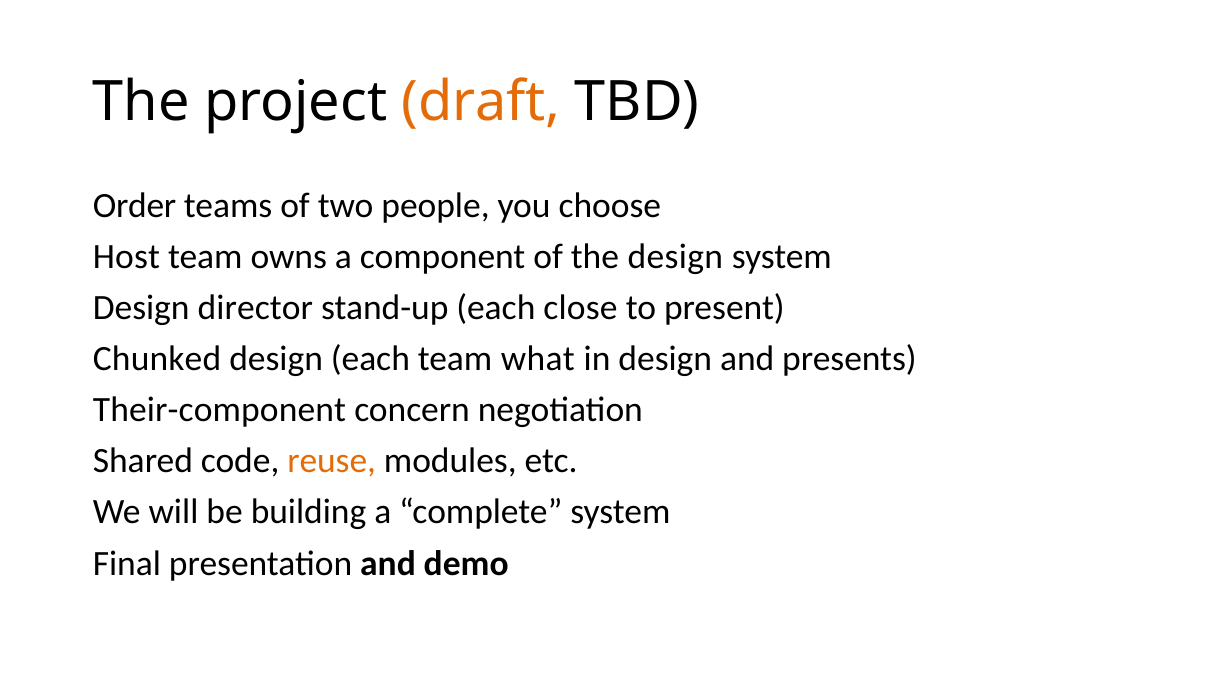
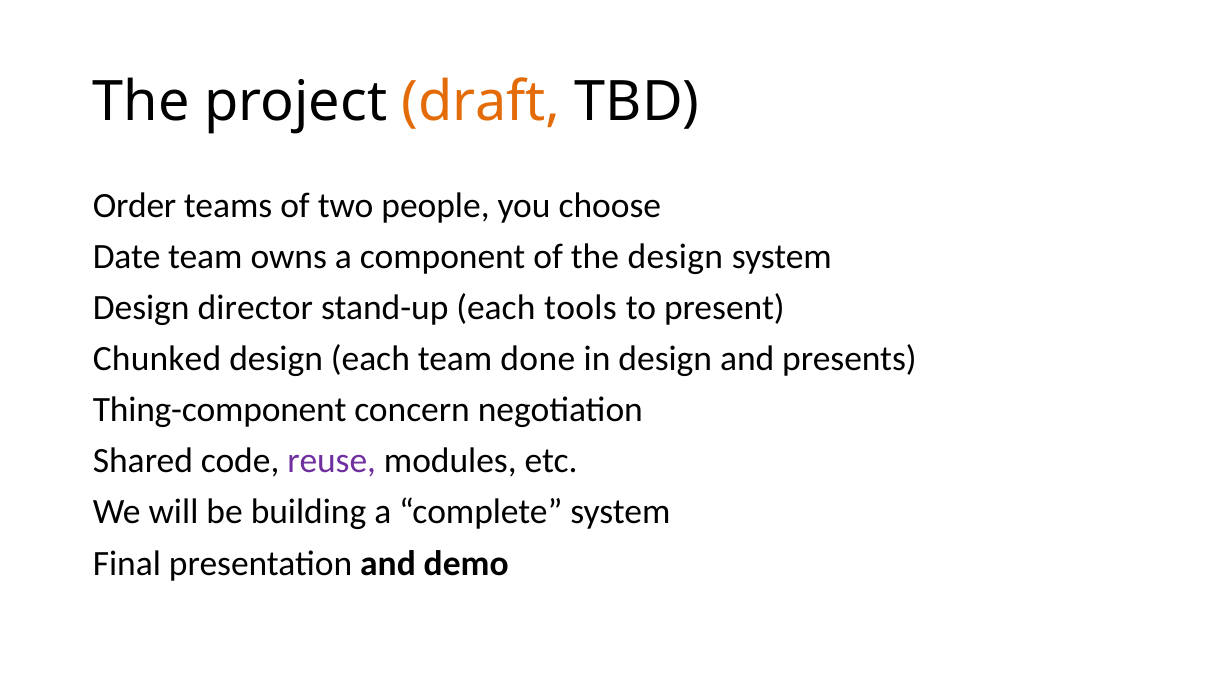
Host: Host -> Date (127, 257)
close: close -> tools (580, 308)
what: what -> done (538, 359)
Their-component: Their-component -> Thing-component (220, 410)
reuse colour: orange -> purple (332, 461)
